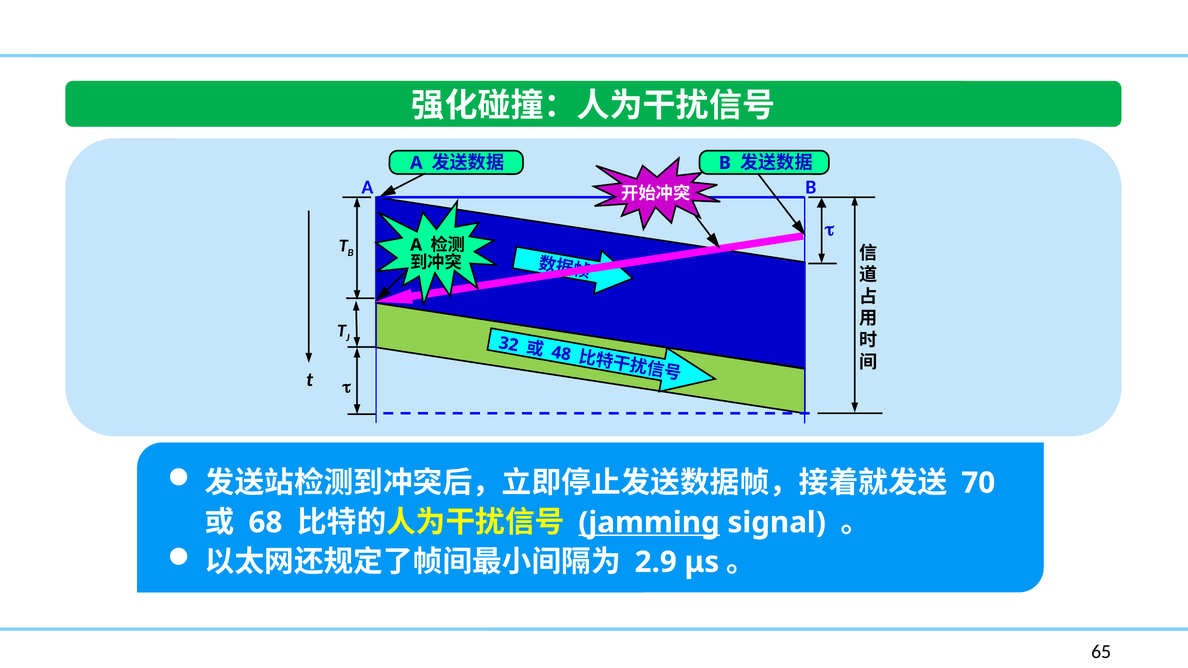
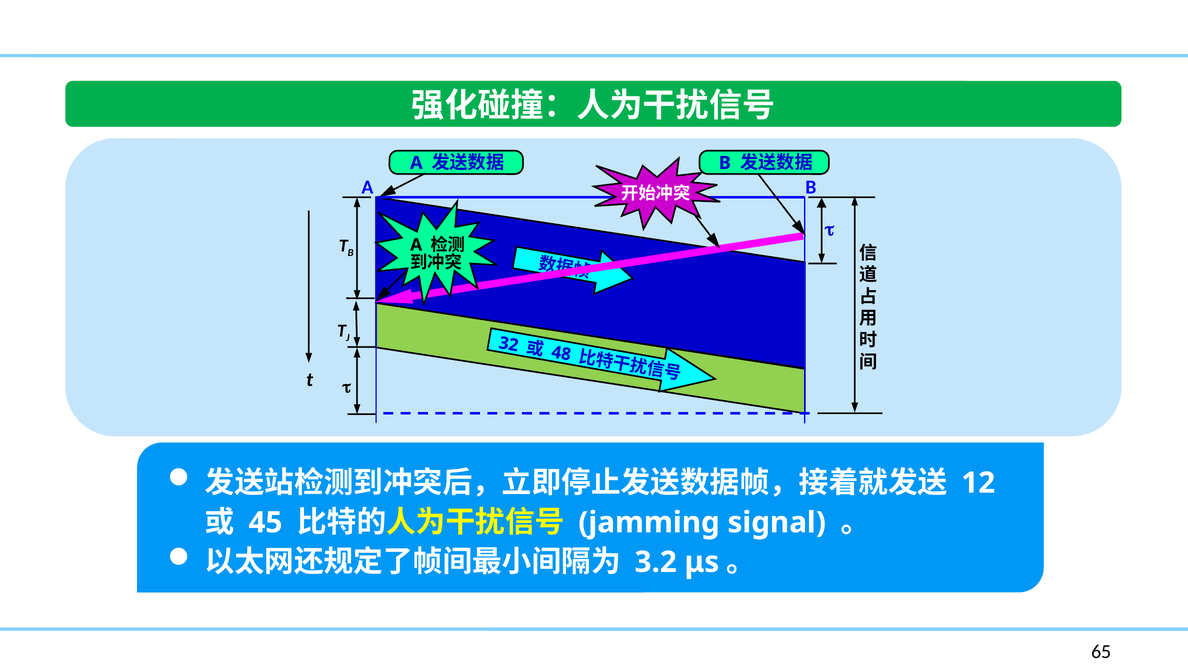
70: 70 -> 12 (978, 483)
68: 68 -> 45 (265, 523)
jamming underline: present -> none (649, 523)
2.9: 2.9 -> 3.2 (656, 562)
